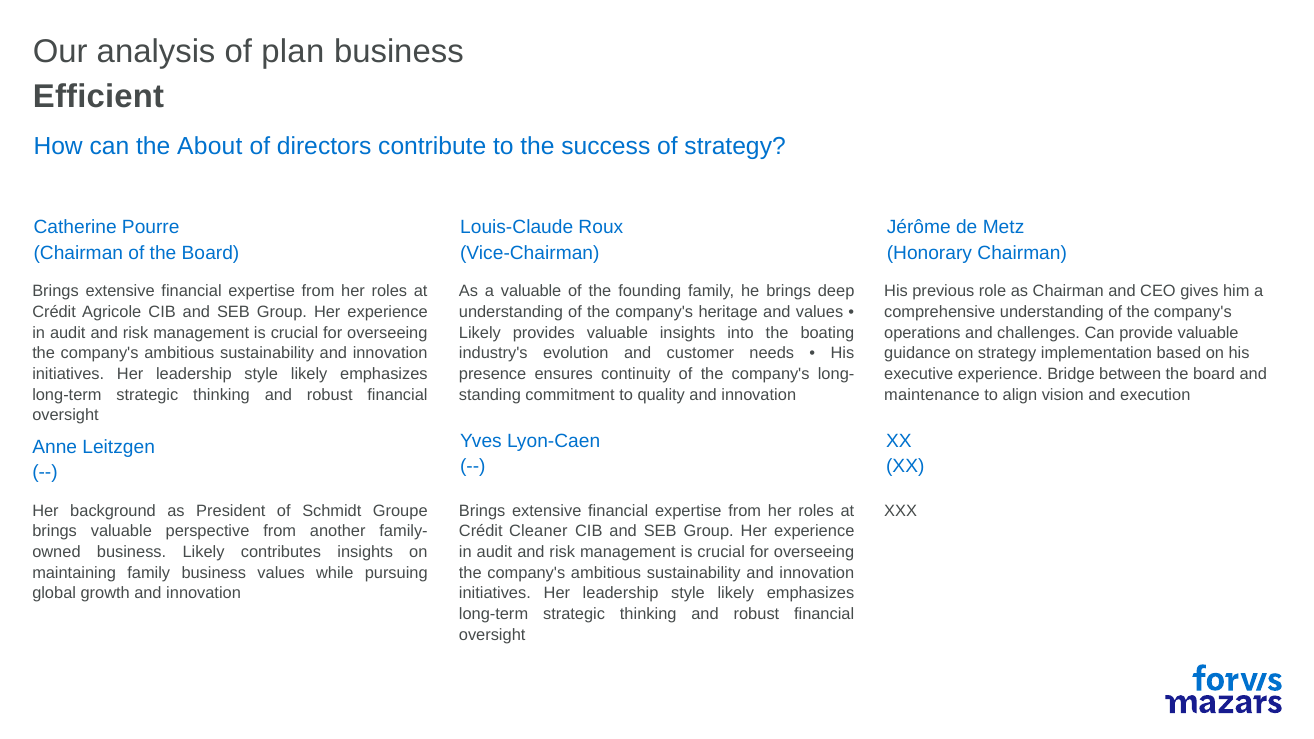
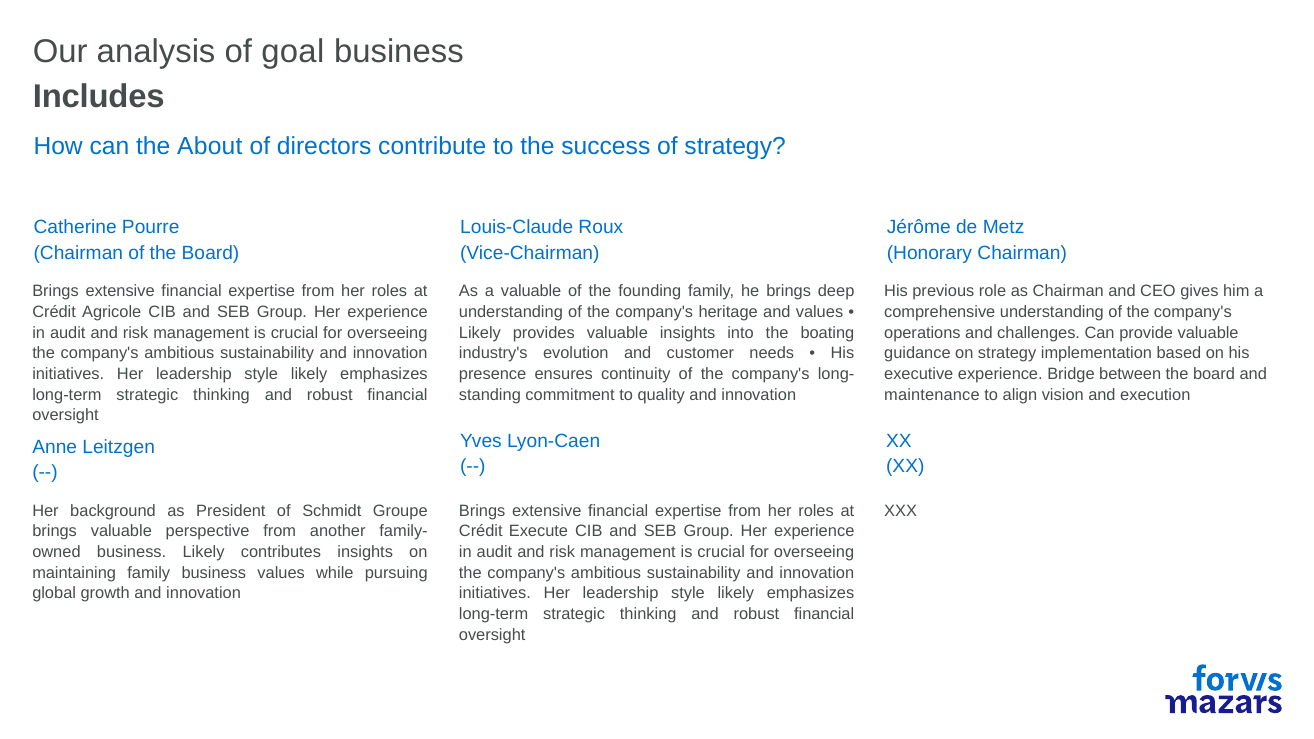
plan: plan -> goal (293, 52)
Efficient: Efficient -> Includes (99, 96)
Cleaner: Cleaner -> Execute (538, 531)
